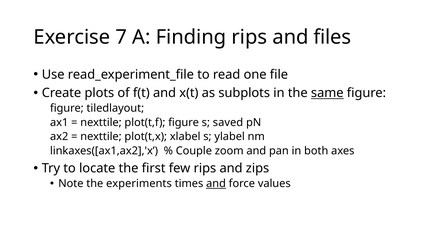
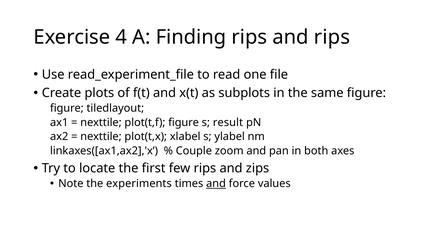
7: 7 -> 4 (121, 37)
and files: files -> rips (332, 37)
same underline: present -> none (327, 93)
saved: saved -> result (228, 122)
